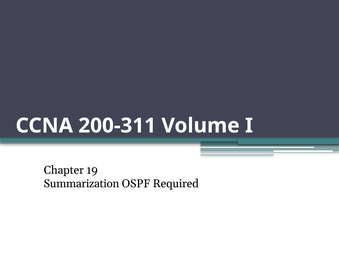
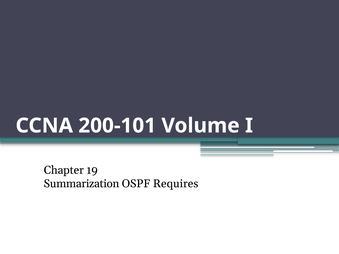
200-311: 200-311 -> 200-101 (117, 126)
Required: Required -> Requires (176, 184)
